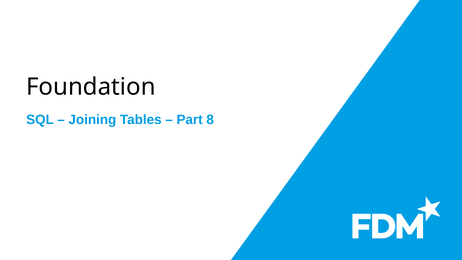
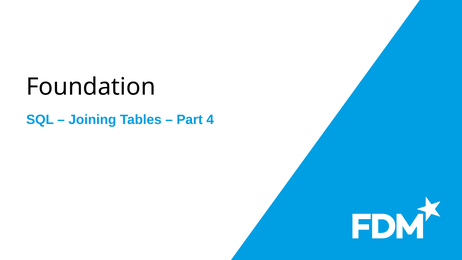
8: 8 -> 4 (210, 120)
